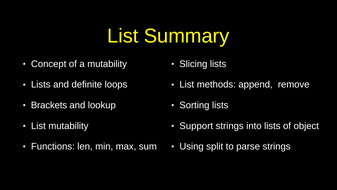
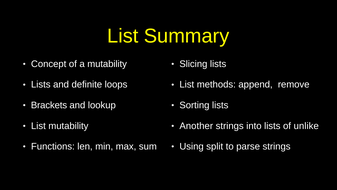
Support: Support -> Another (196, 126)
object: object -> unlike (306, 126)
